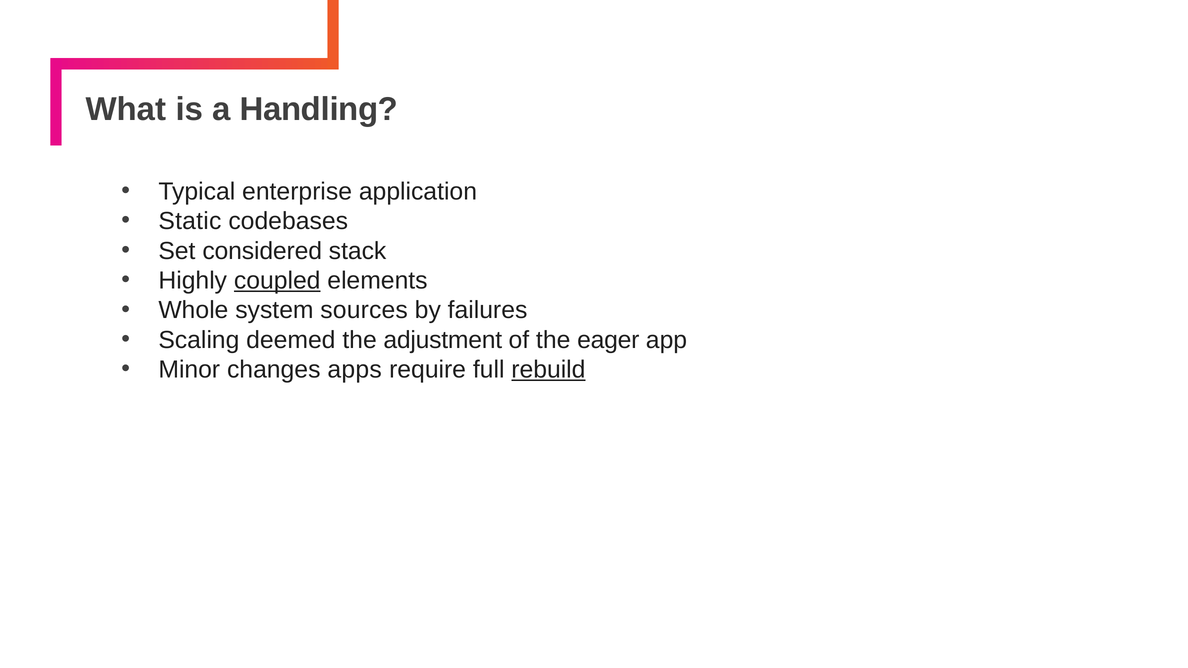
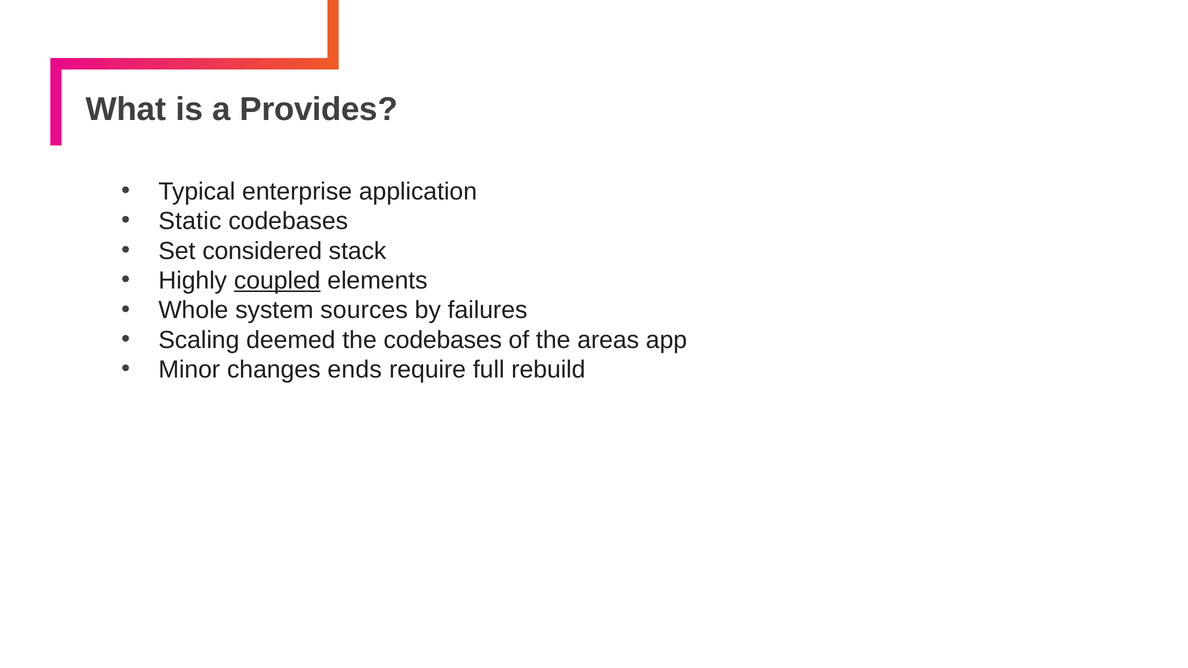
Handling: Handling -> Provides (319, 110)
the adjustment: adjustment -> codebases (443, 340)
eager: eager -> areas (608, 340)
apps: apps -> ends (355, 370)
rebuild underline: present -> none (548, 370)
